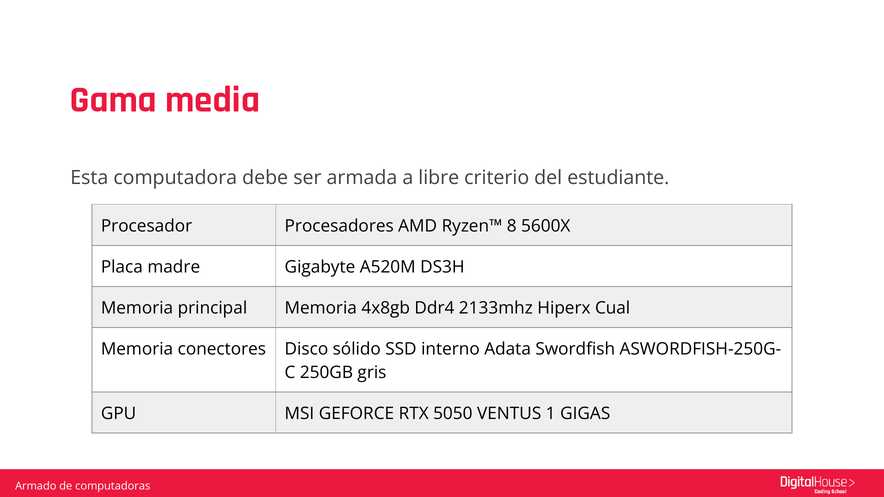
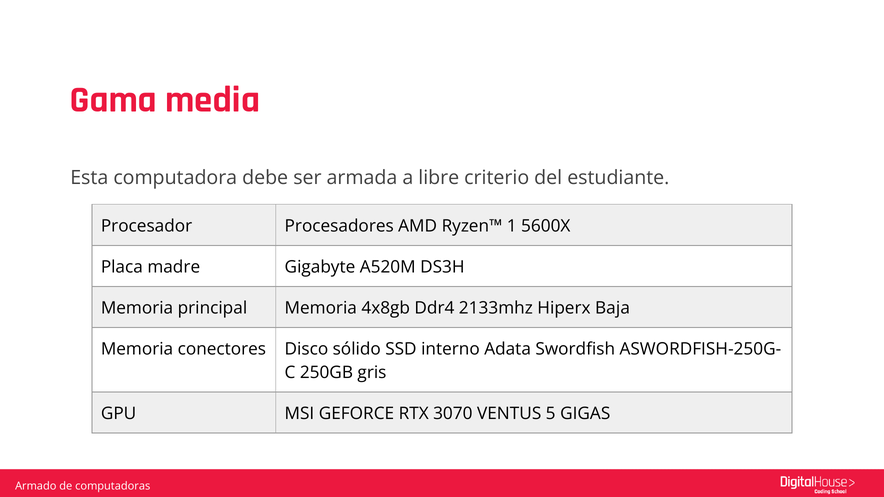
8: 8 -> 1 (512, 226)
Cual: Cual -> Baja (612, 308)
5050: 5050 -> 3070 (453, 414)
1: 1 -> 5 (551, 414)
